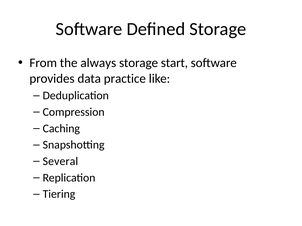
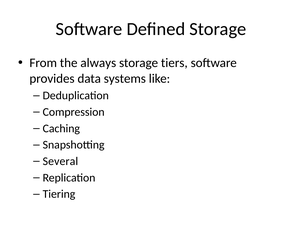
start: start -> tiers (174, 63)
practice: practice -> systems (125, 79)
